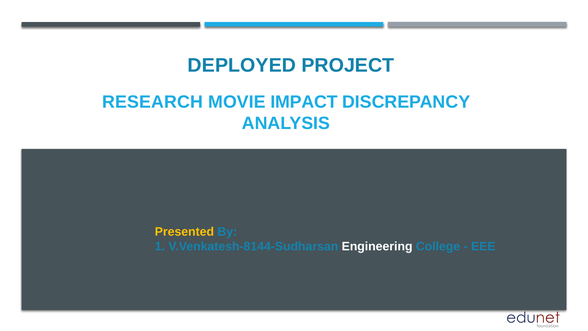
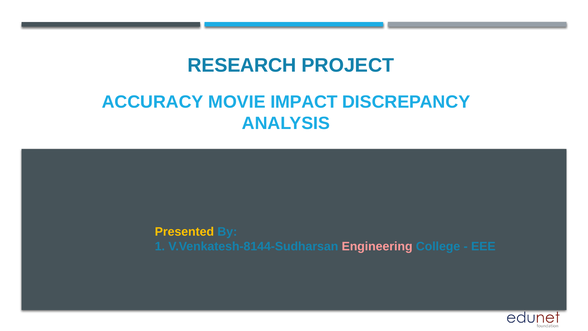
DEPLOYED: DEPLOYED -> RESEARCH (242, 65)
RESEARCH: RESEARCH -> ACCURACY (153, 102)
Engineering colour: white -> pink (377, 246)
